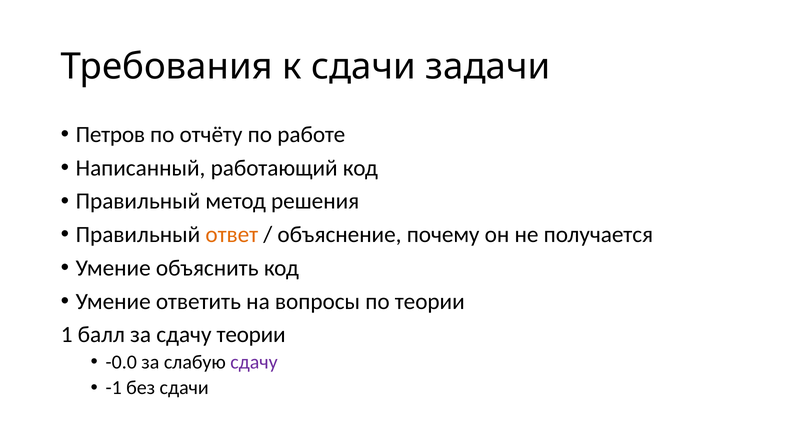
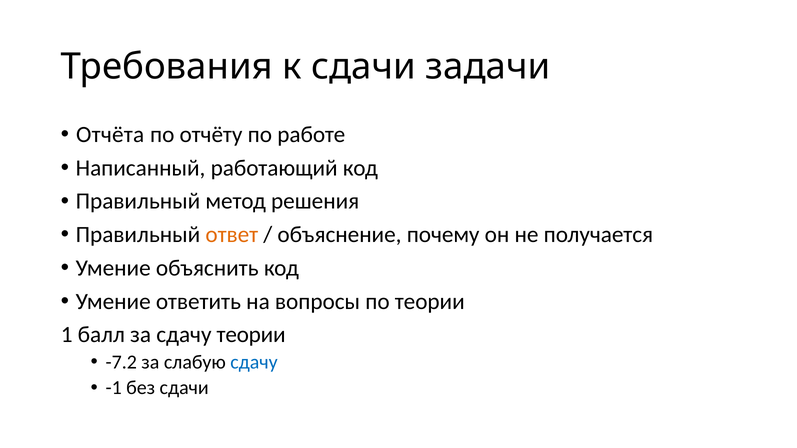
Петров: Петров -> Отчёта (110, 135)
-0.0: -0.0 -> -7.2 (121, 362)
сдачу colour: purple -> blue (254, 362)
